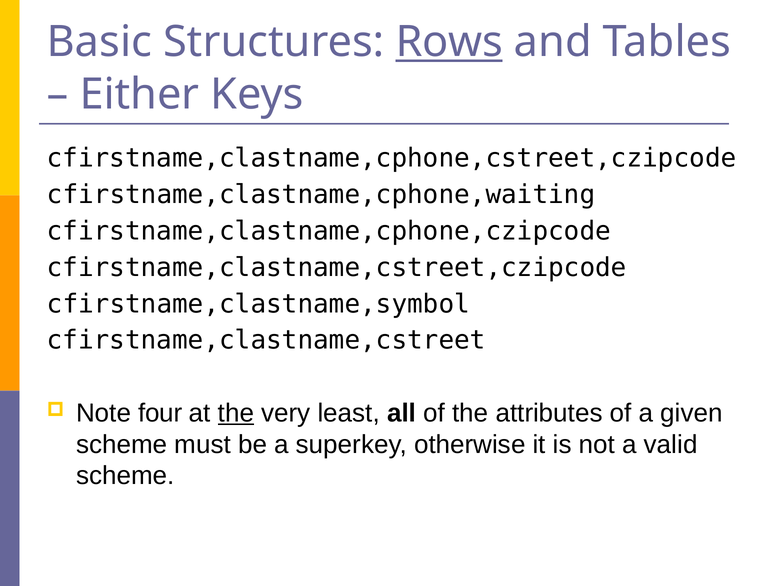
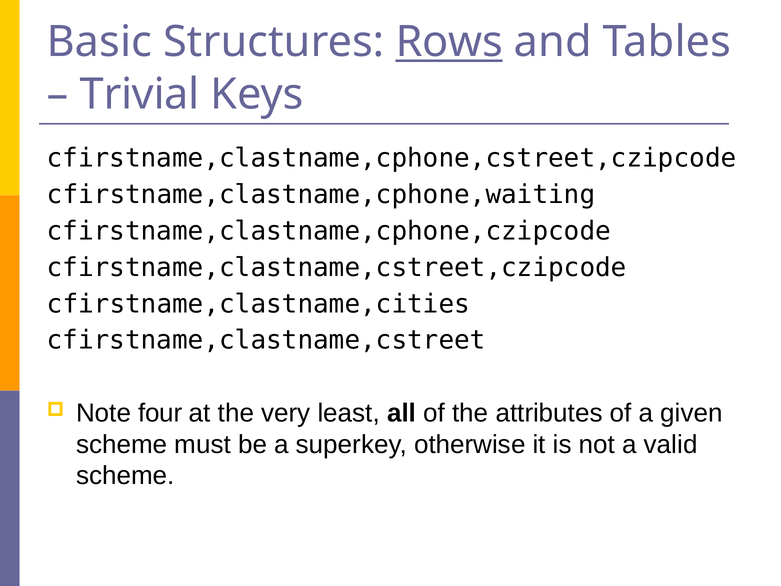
Either: Either -> Trivial (140, 94)
cfirstname,clastname,symbol: cfirstname,clastname,symbol -> cfirstname,clastname,cities (258, 304)
the underline: present -> none (236, 413)
